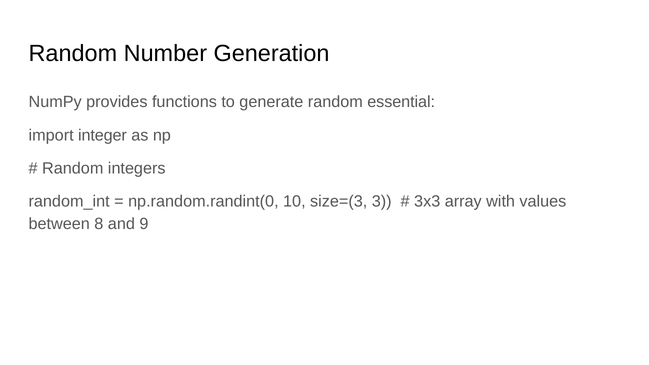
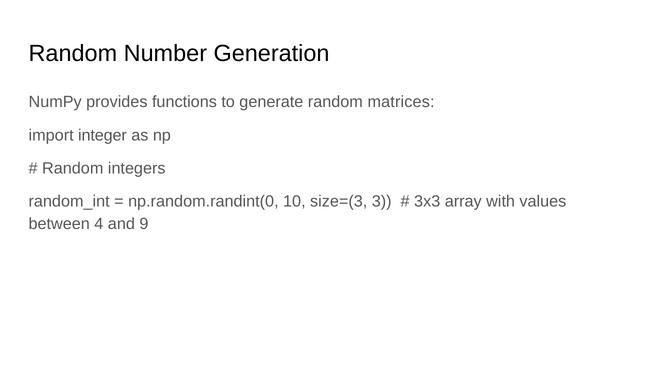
essential: essential -> matrices (401, 102)
8: 8 -> 4 (99, 224)
